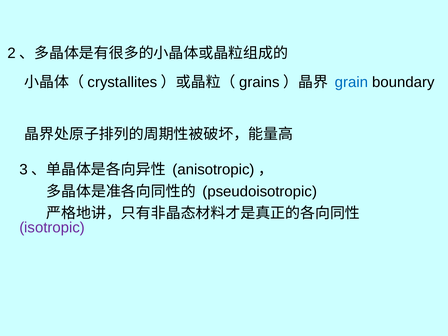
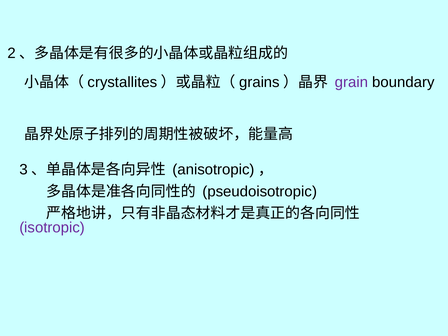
grain colour: blue -> purple (352, 82)
